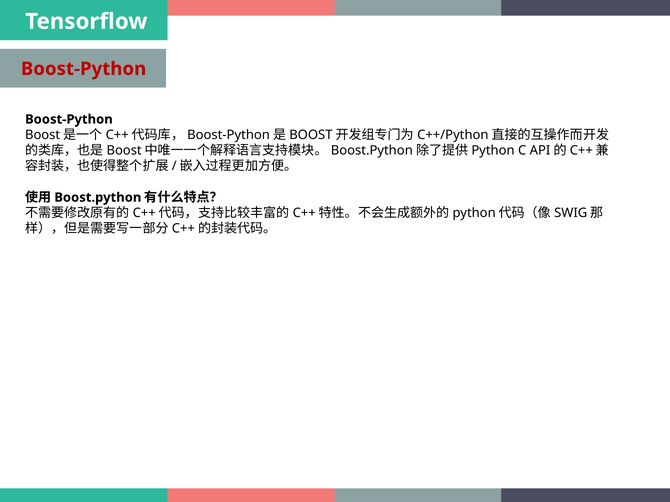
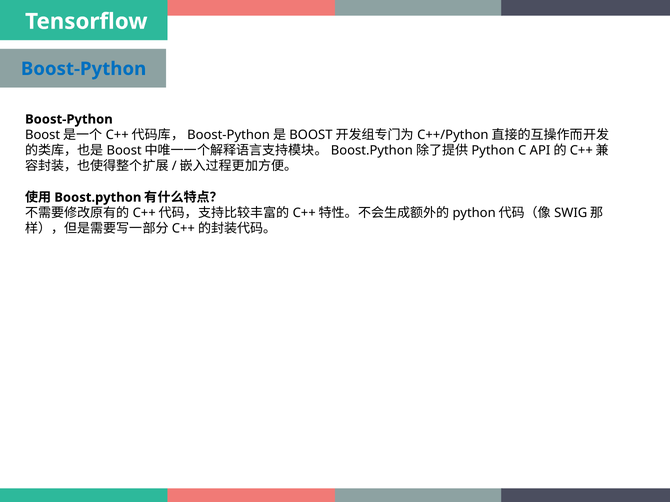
Boost-Python colour: red -> blue (84, 69)
